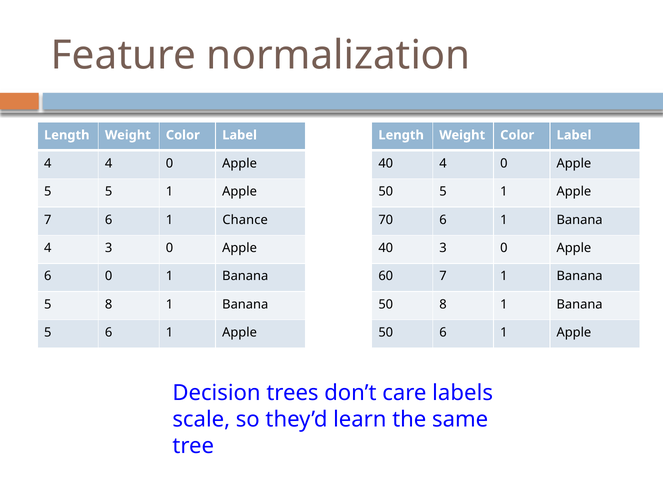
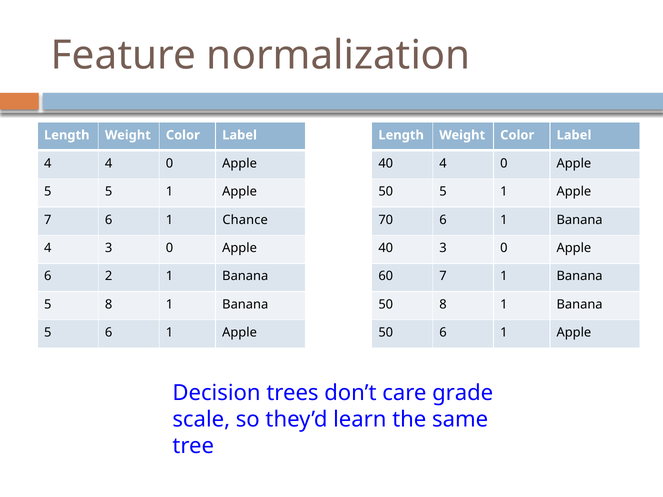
6 0: 0 -> 2 (109, 276)
labels: labels -> grade (463, 393)
